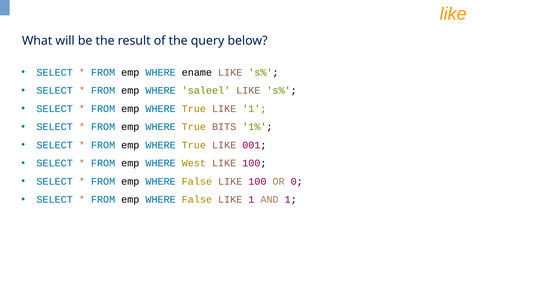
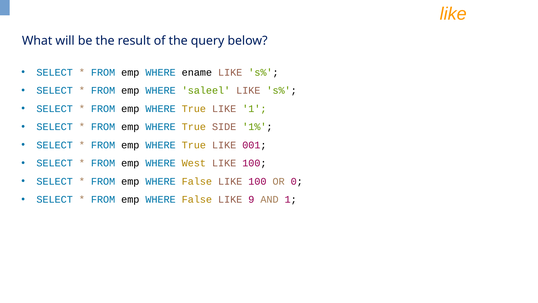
BITS: BITS -> SIDE (224, 127)
False LIKE 1: 1 -> 9 (251, 199)
